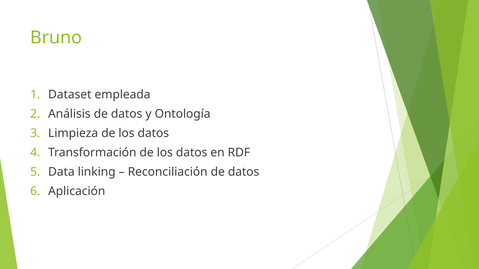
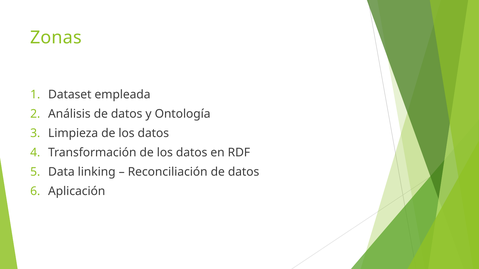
Bruno: Bruno -> Zonas (56, 38)
